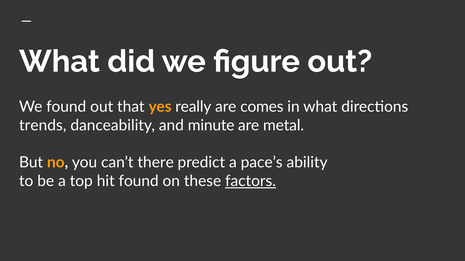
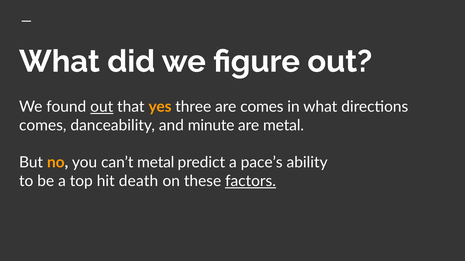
out underline: none -> present (102, 107)
really: really -> three (193, 107)
trends: trends -> comes (43, 126)
can’t there: there -> metal (156, 163)
hit found: found -> death (139, 181)
